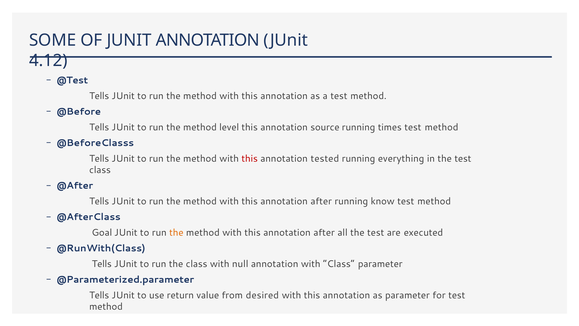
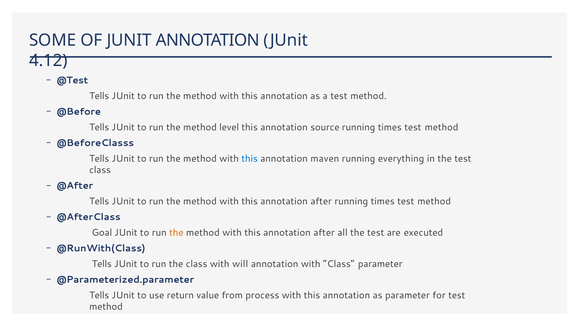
this colour: red -> blue (250, 158)
tested: tested -> maven (325, 158)
after running know: know -> times (383, 201)
null: null -> will (240, 264)
desired: desired -> process (262, 295)
